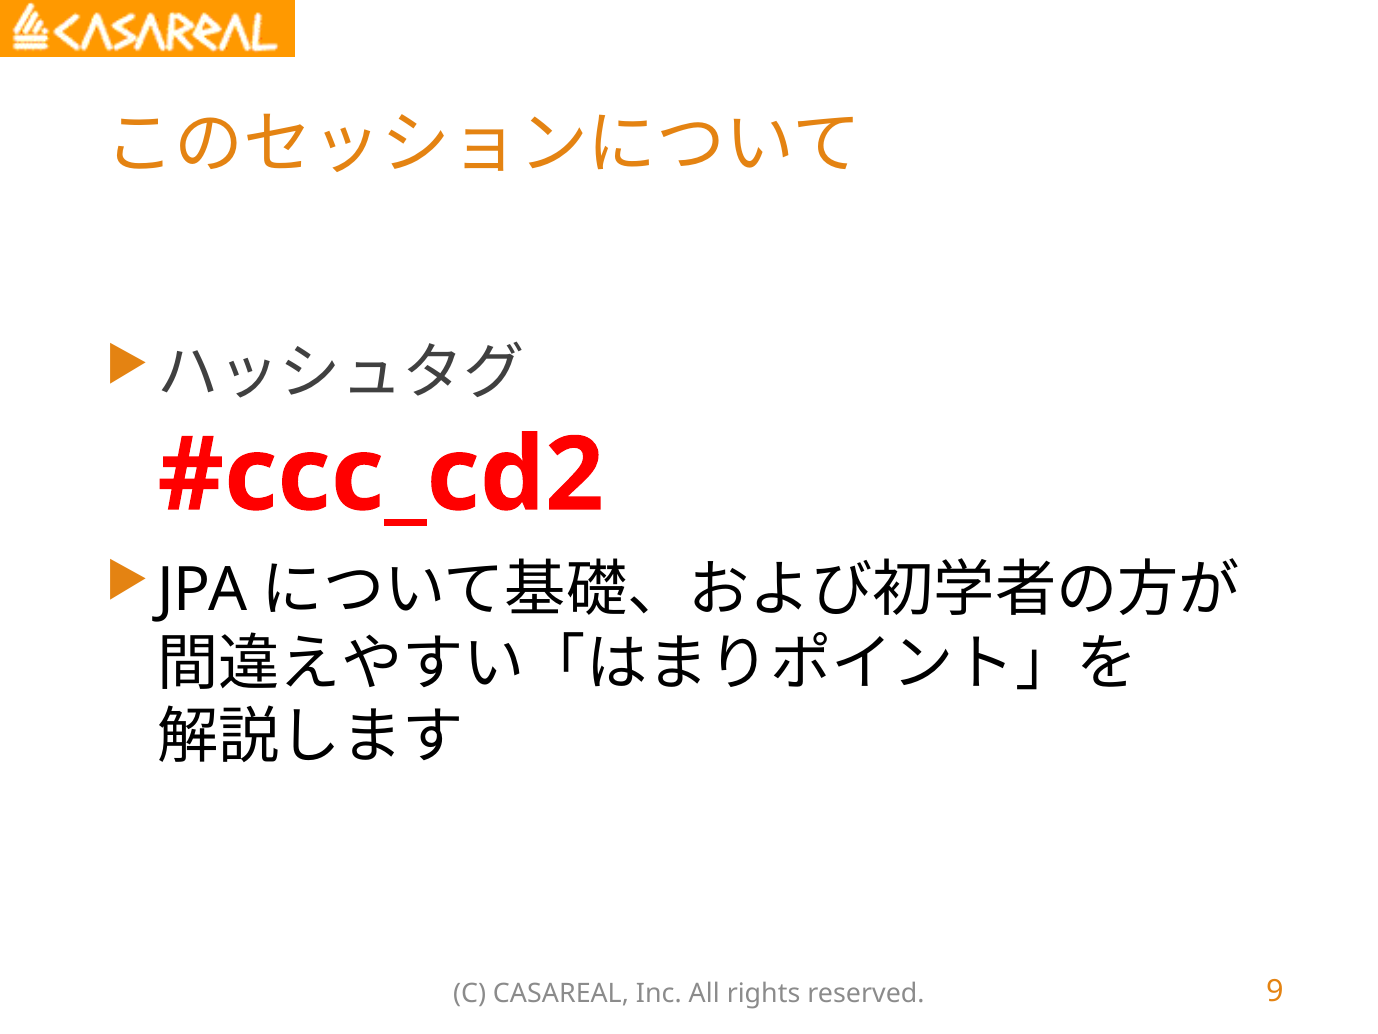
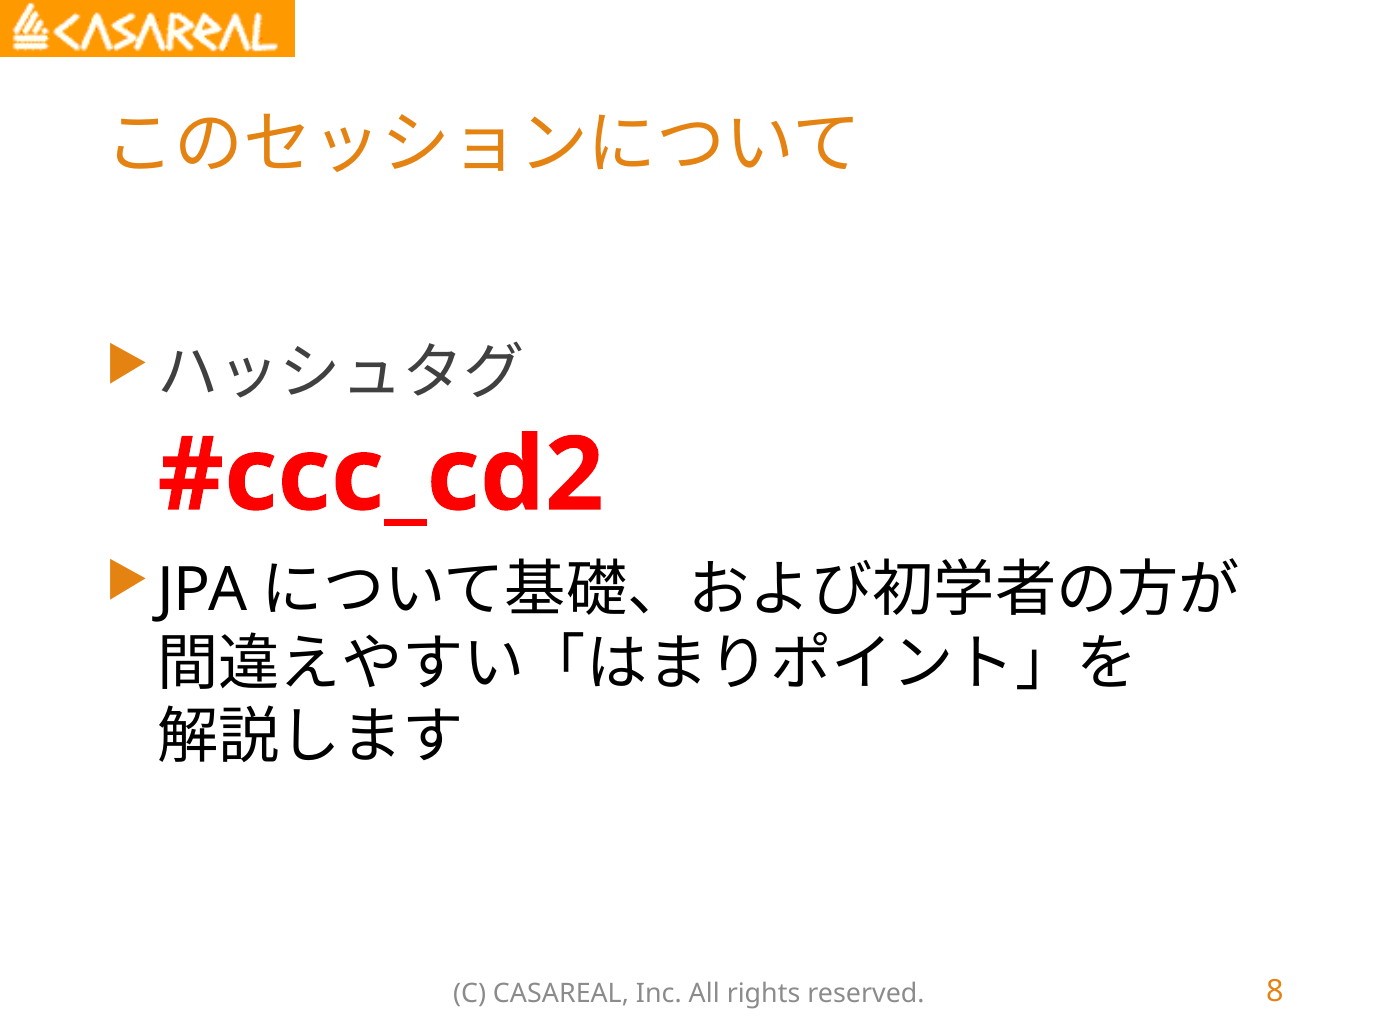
9: 9 -> 8 (1275, 991)
